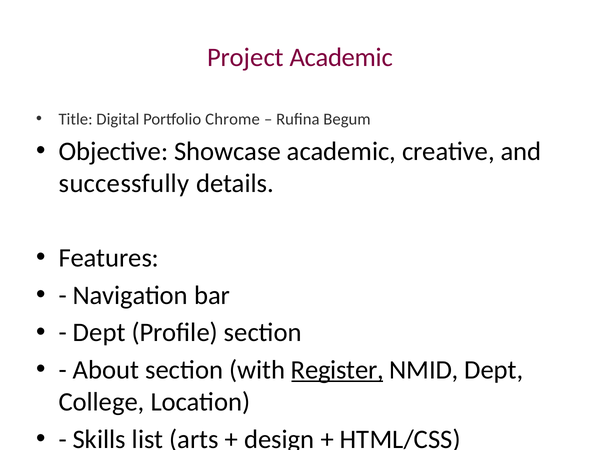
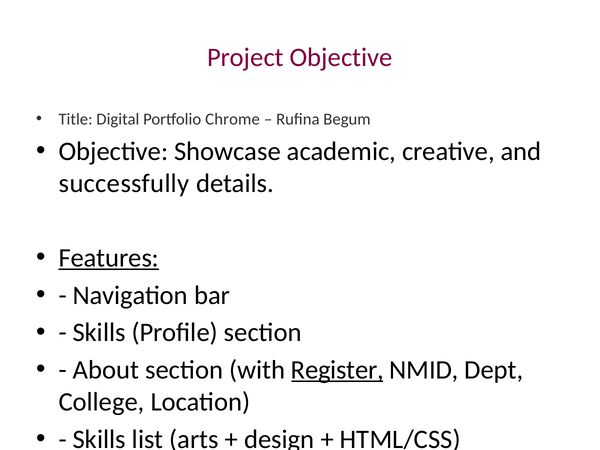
Project Academic: Academic -> Objective (341, 57)
Features underline: none -> present (109, 258)
Dept: Dept -> Skills (99, 333)
